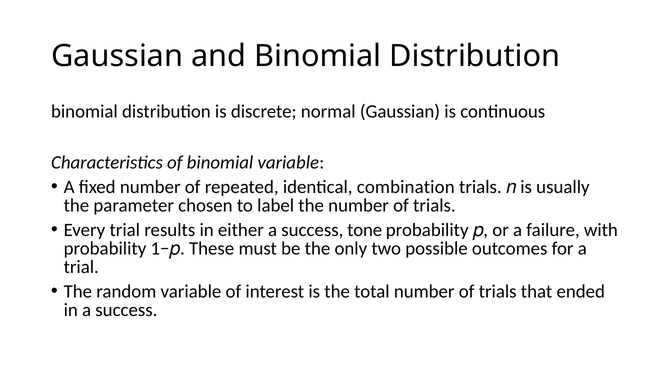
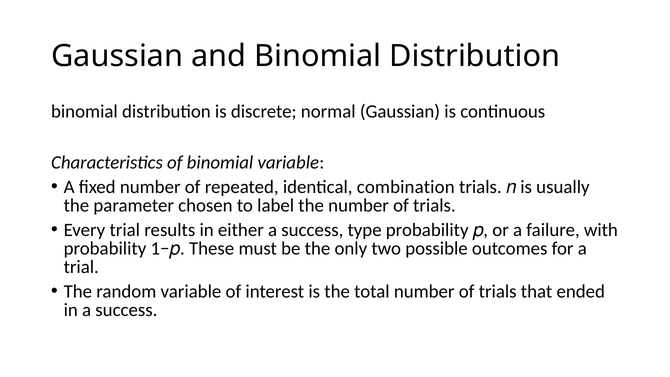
tone: tone -> type (365, 230)
